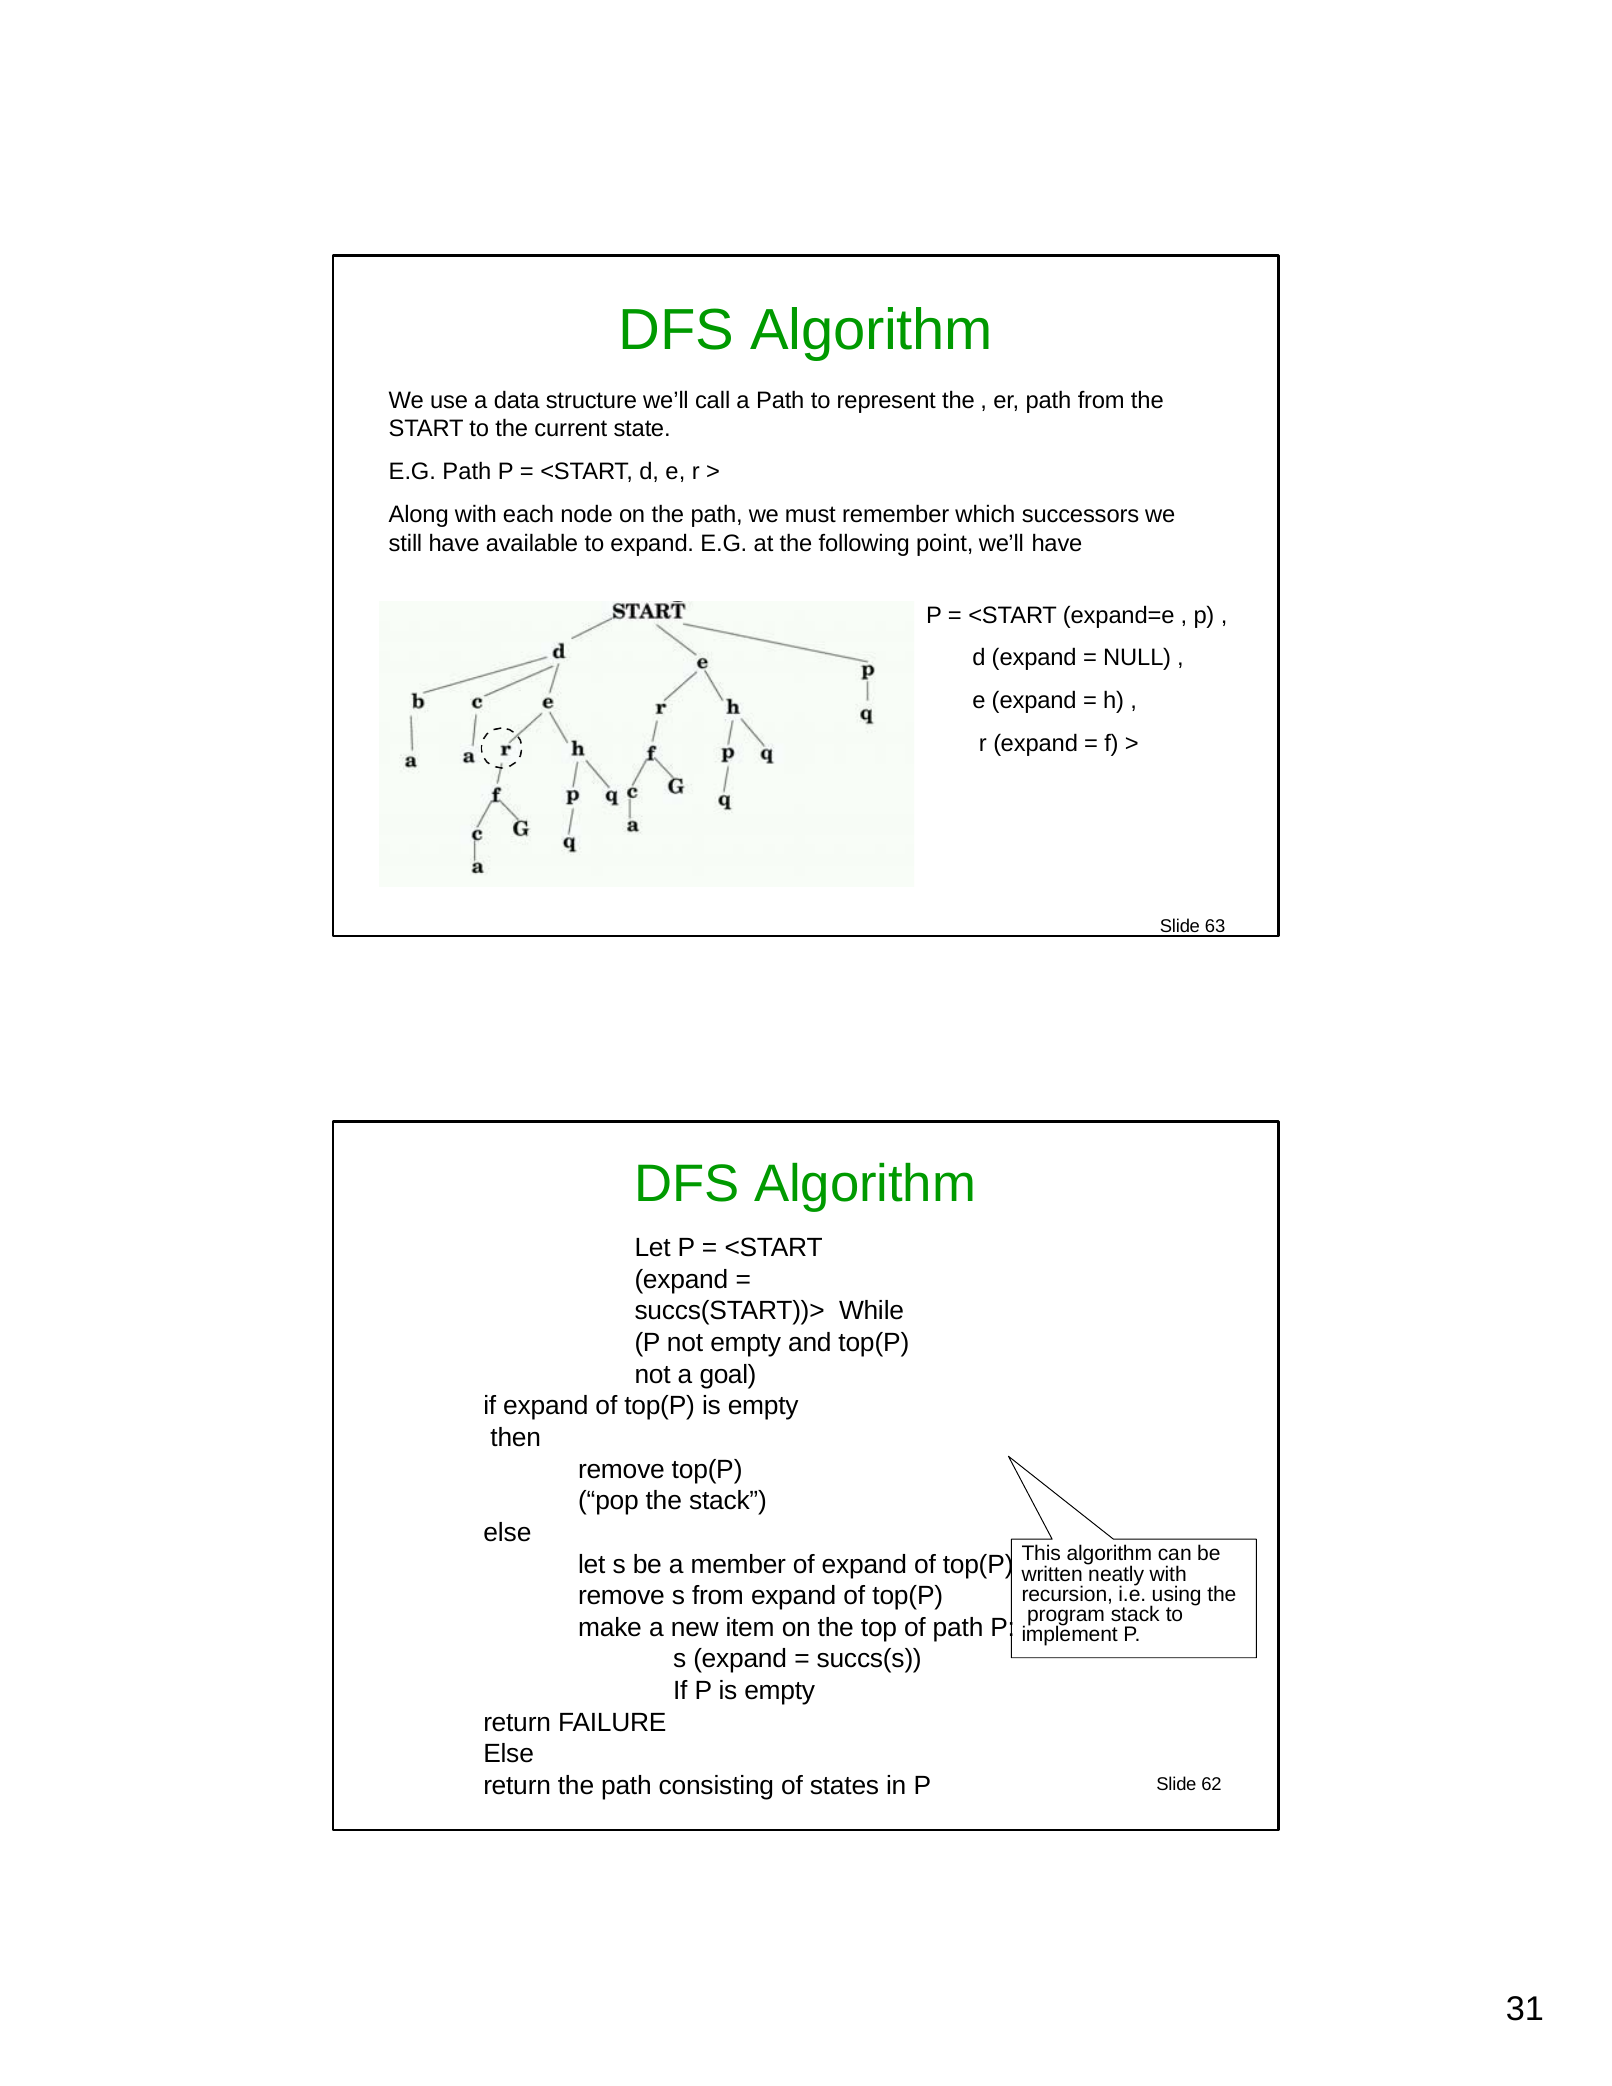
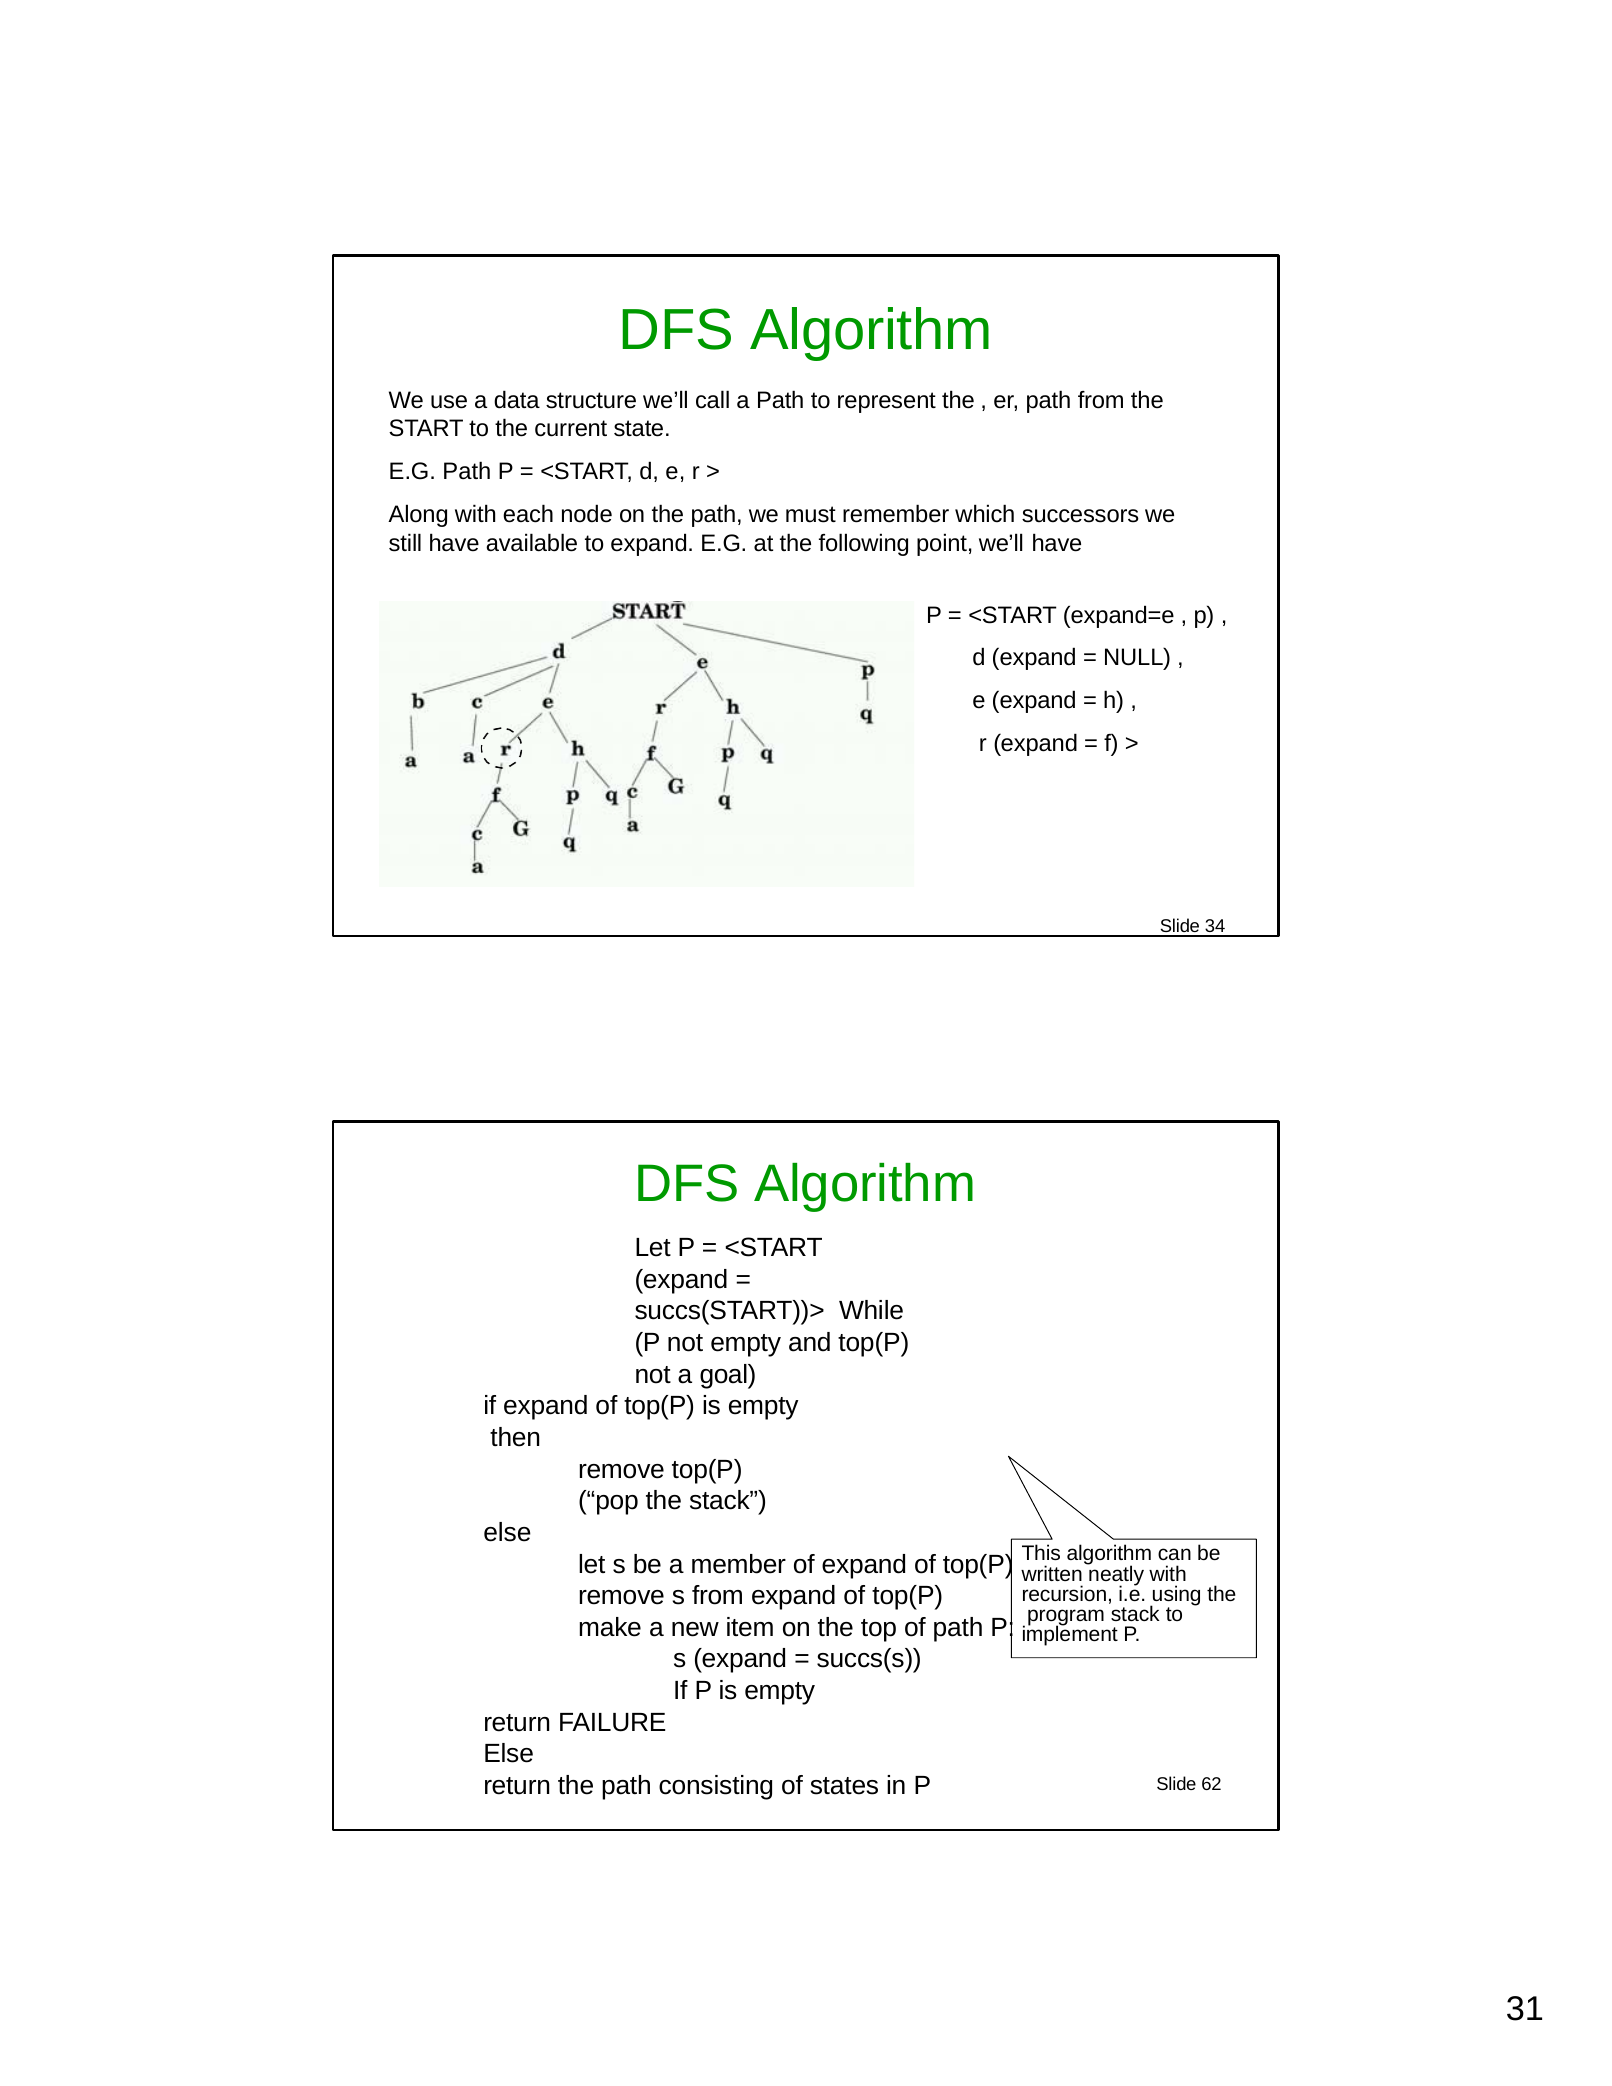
63: 63 -> 34 (1215, 926)
